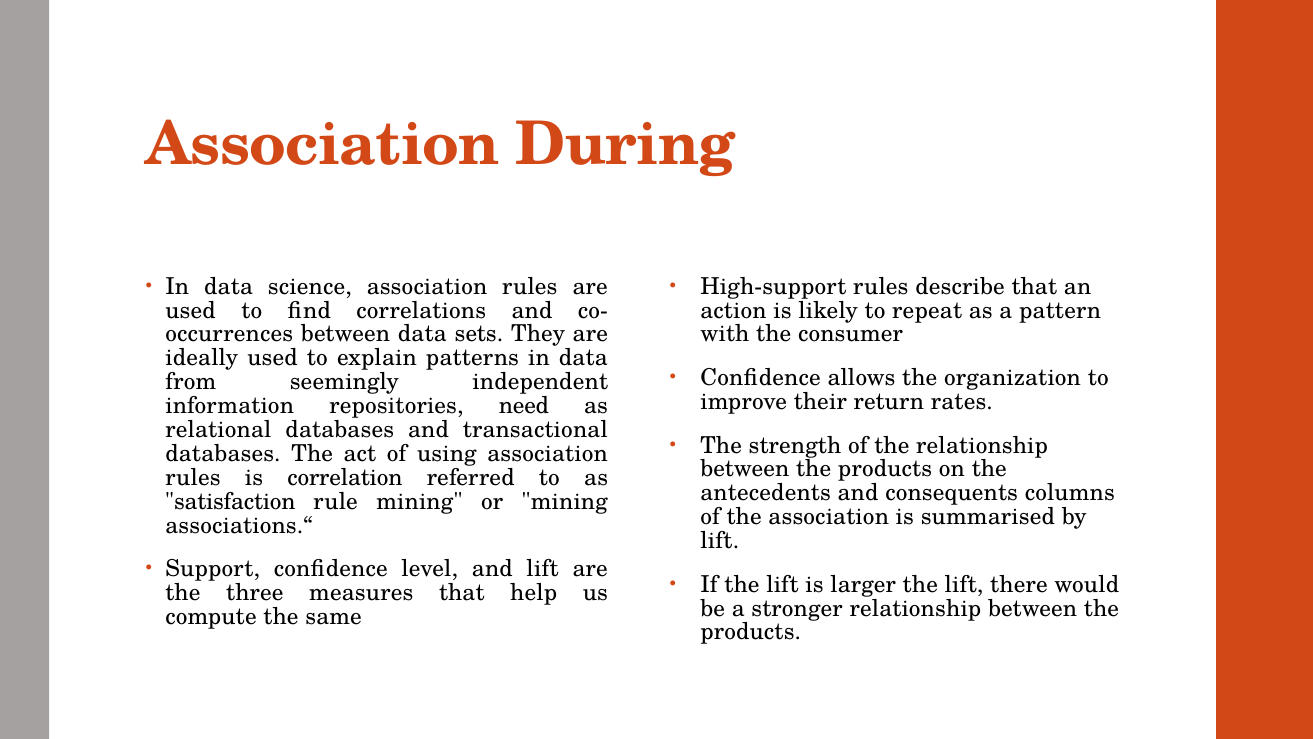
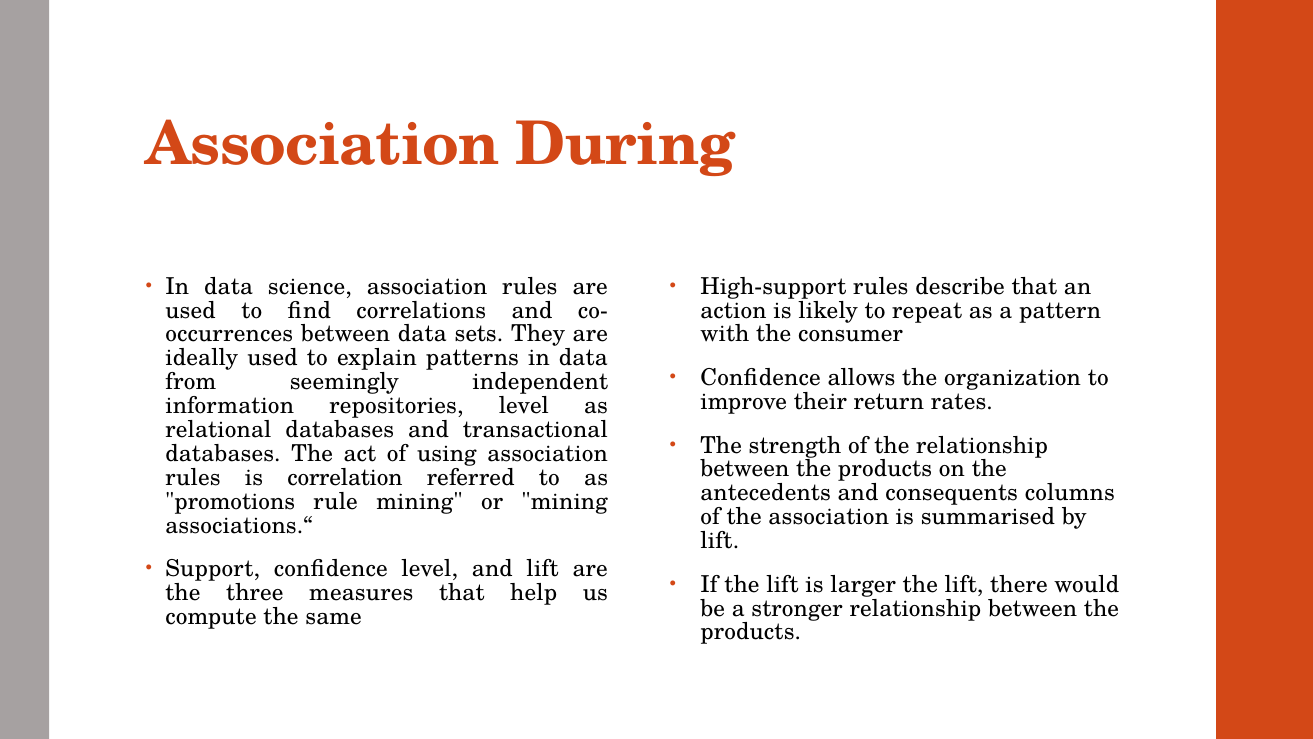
repositories need: need -> level (524, 406)
satisfaction: satisfaction -> promotions (230, 501)
